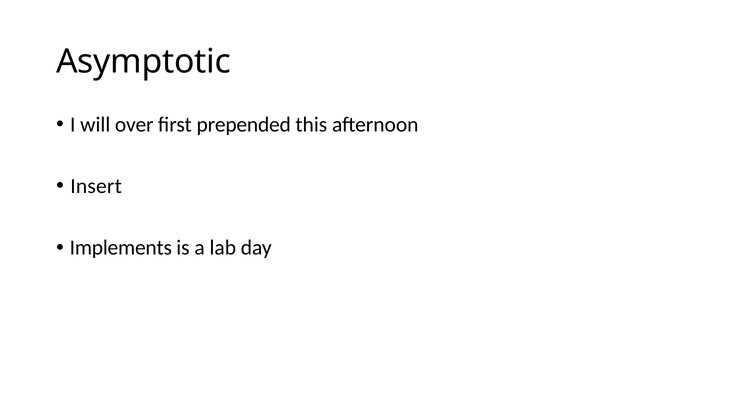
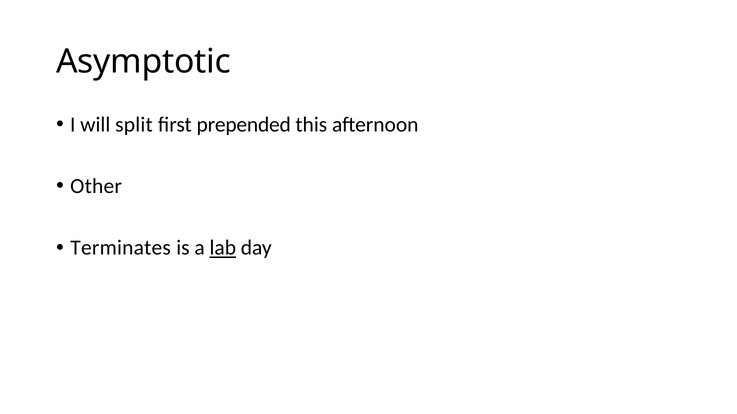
over: over -> split (134, 125)
Insert: Insert -> Other (96, 186)
Implements: Implements -> Terminates (121, 248)
lab underline: none -> present (223, 248)
